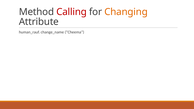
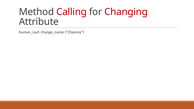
Changing colour: orange -> red (126, 12)
